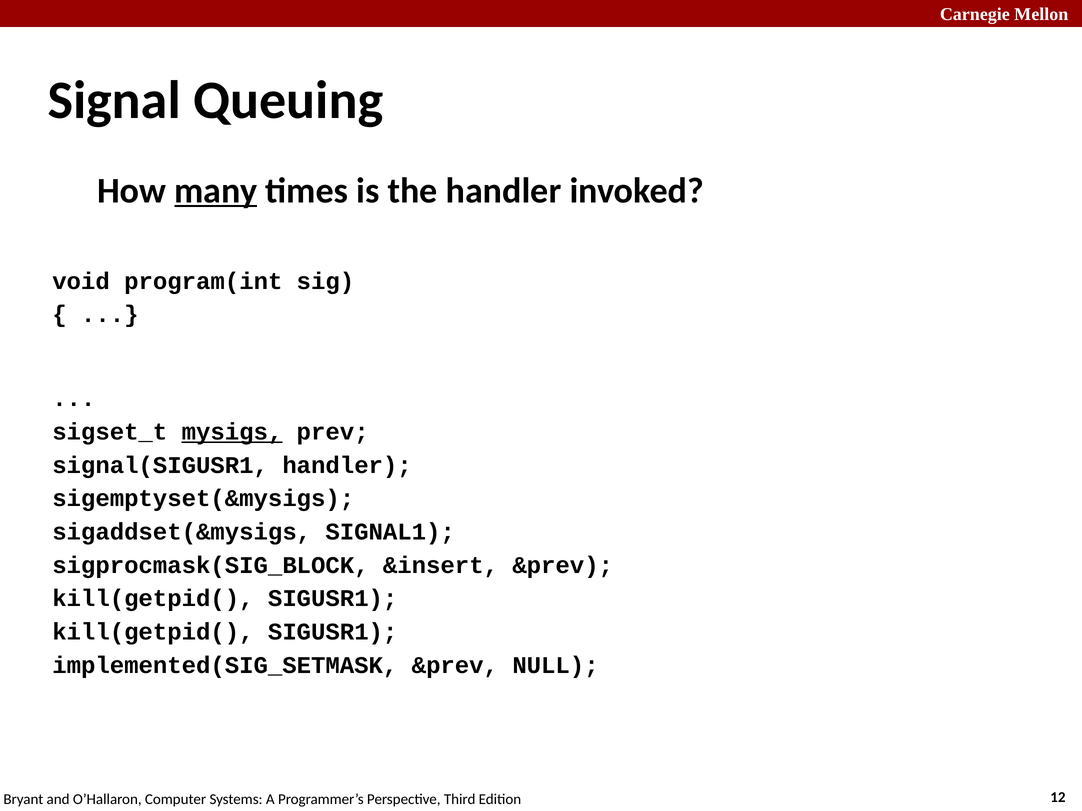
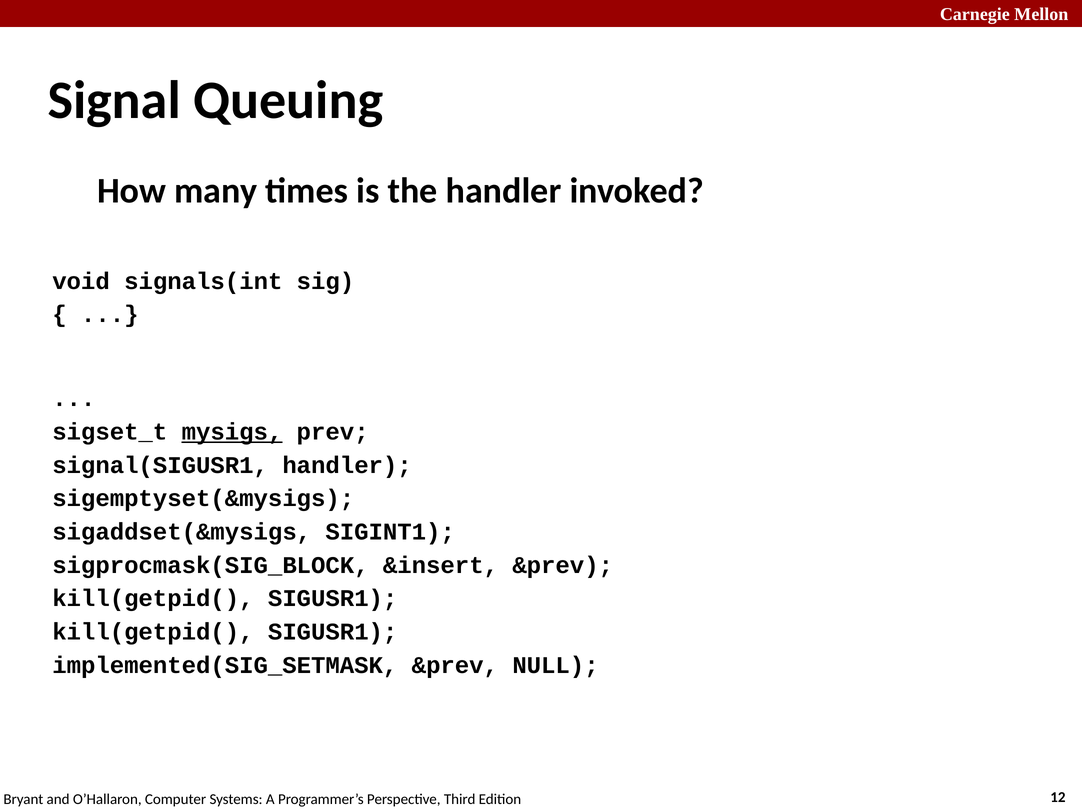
many underline: present -> none (216, 191)
program(int: program(int -> signals(int (203, 281)
SIGNAL1: SIGNAL1 -> SIGINT1 (390, 532)
